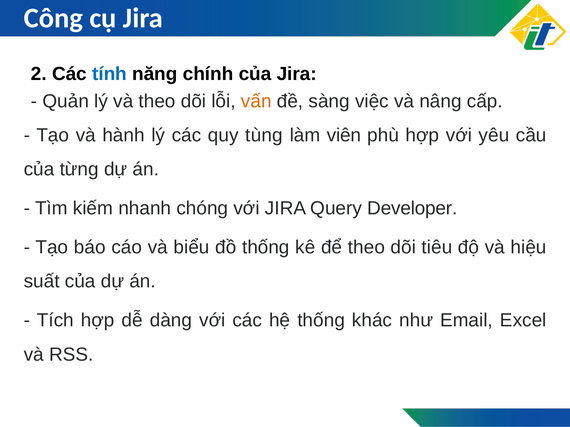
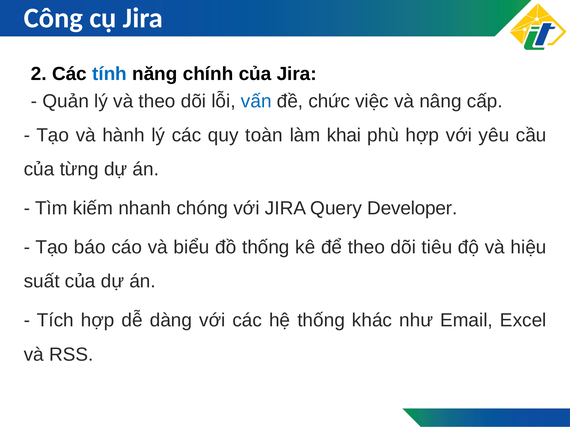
vấn colour: orange -> blue (256, 101)
sàng: sàng -> chức (329, 101)
tùng: tùng -> toàn (264, 135)
viên: viên -> khai (344, 135)
